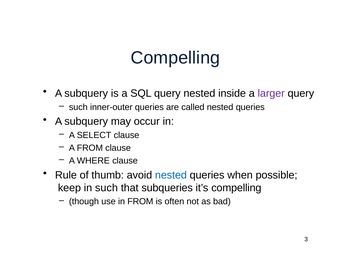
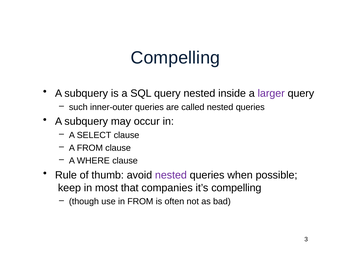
nested colour: blue -> purple (171, 175)
in such: such -> most (107, 188)
subqueries: subqueries -> companies (167, 188)
